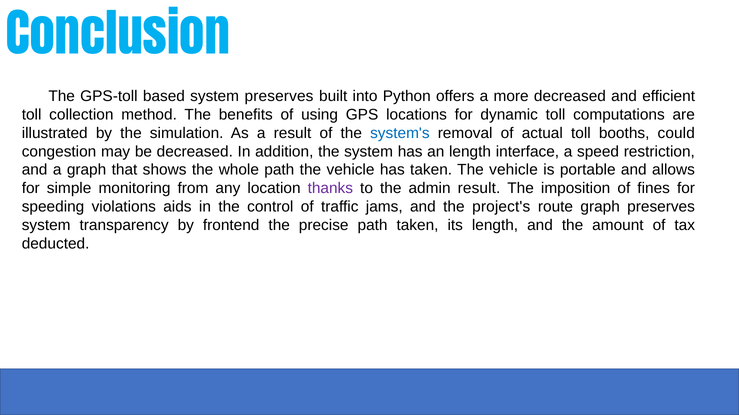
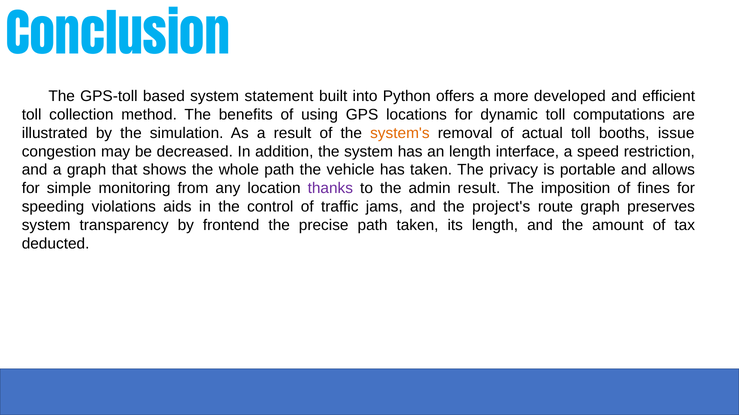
system preserves: preserves -> statement (279, 96)
more decreased: decreased -> developed (570, 96)
system's colour: blue -> orange (400, 133)
could: could -> issue (676, 133)
taken The vehicle: vehicle -> privacy (514, 170)
